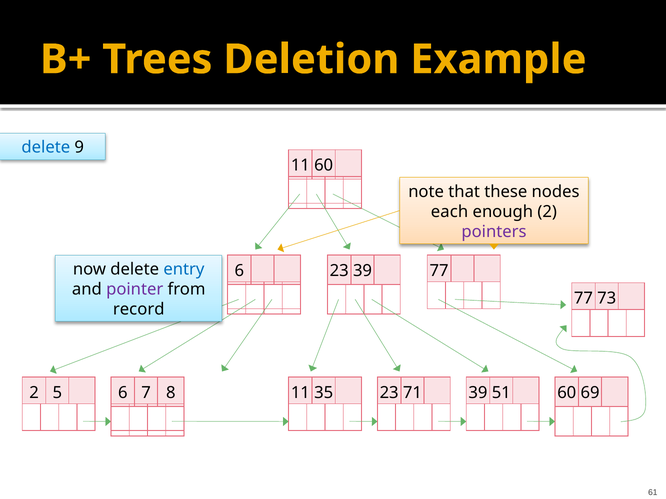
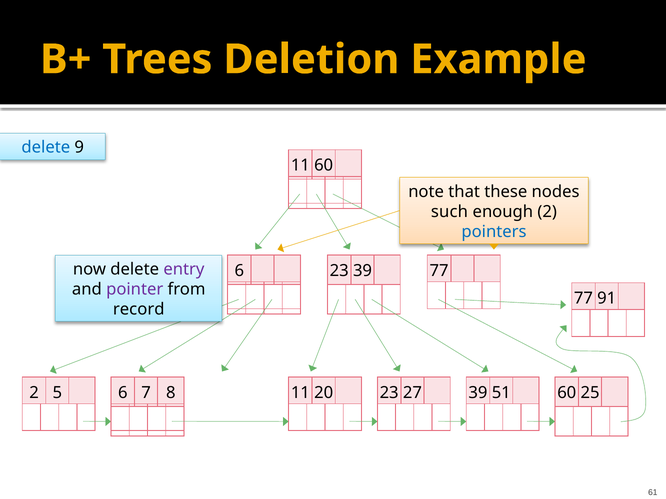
each: each -> such (450, 212)
pointers colour: purple -> blue (494, 232)
entry colour: blue -> purple (184, 270)
73: 73 -> 91 (607, 299)
35: 35 -> 20 (324, 393)
71: 71 -> 27 (412, 393)
69: 69 -> 25 (590, 393)
